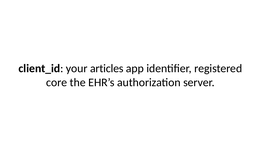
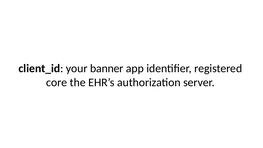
articles: articles -> banner (107, 68)
